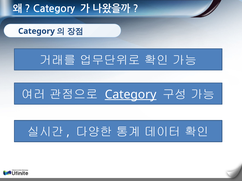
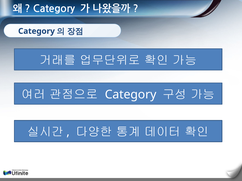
Category underline: present -> none (131, 95)
